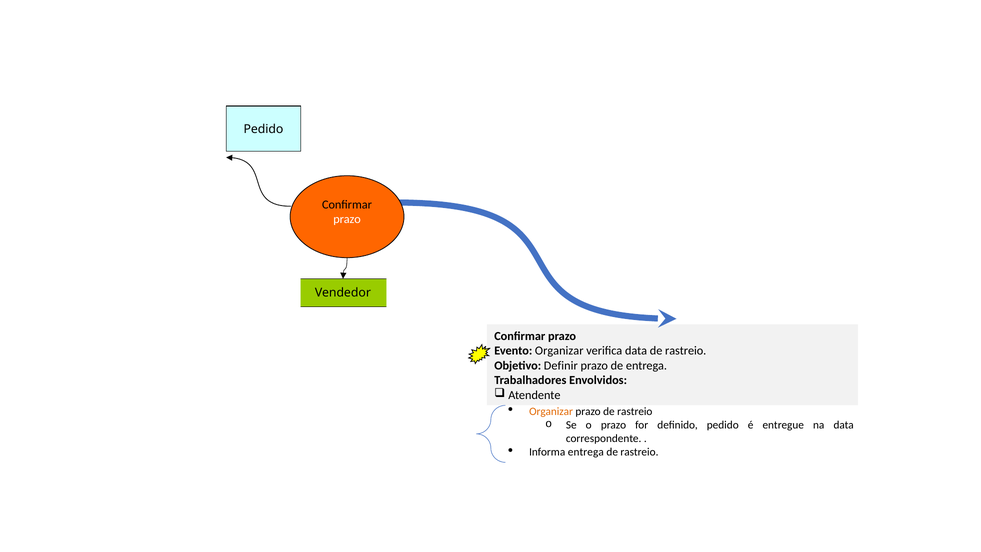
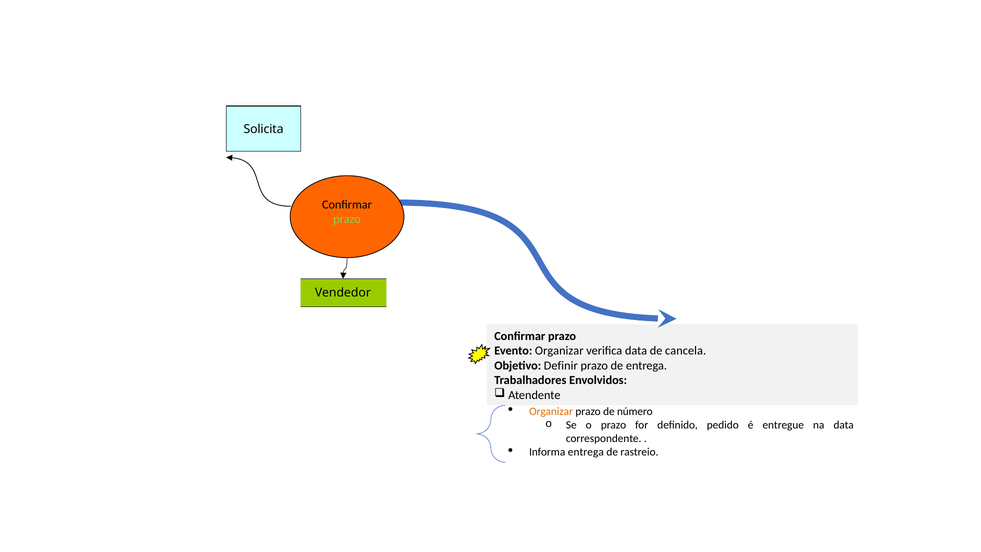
Pedido: Pedido -> Solicita (264, 129)
prazo colour: white -> light green (347, 219)
data de rastreio: rastreio -> cancela (686, 351)
prazo de rastreio: rastreio -> número (635, 411)
